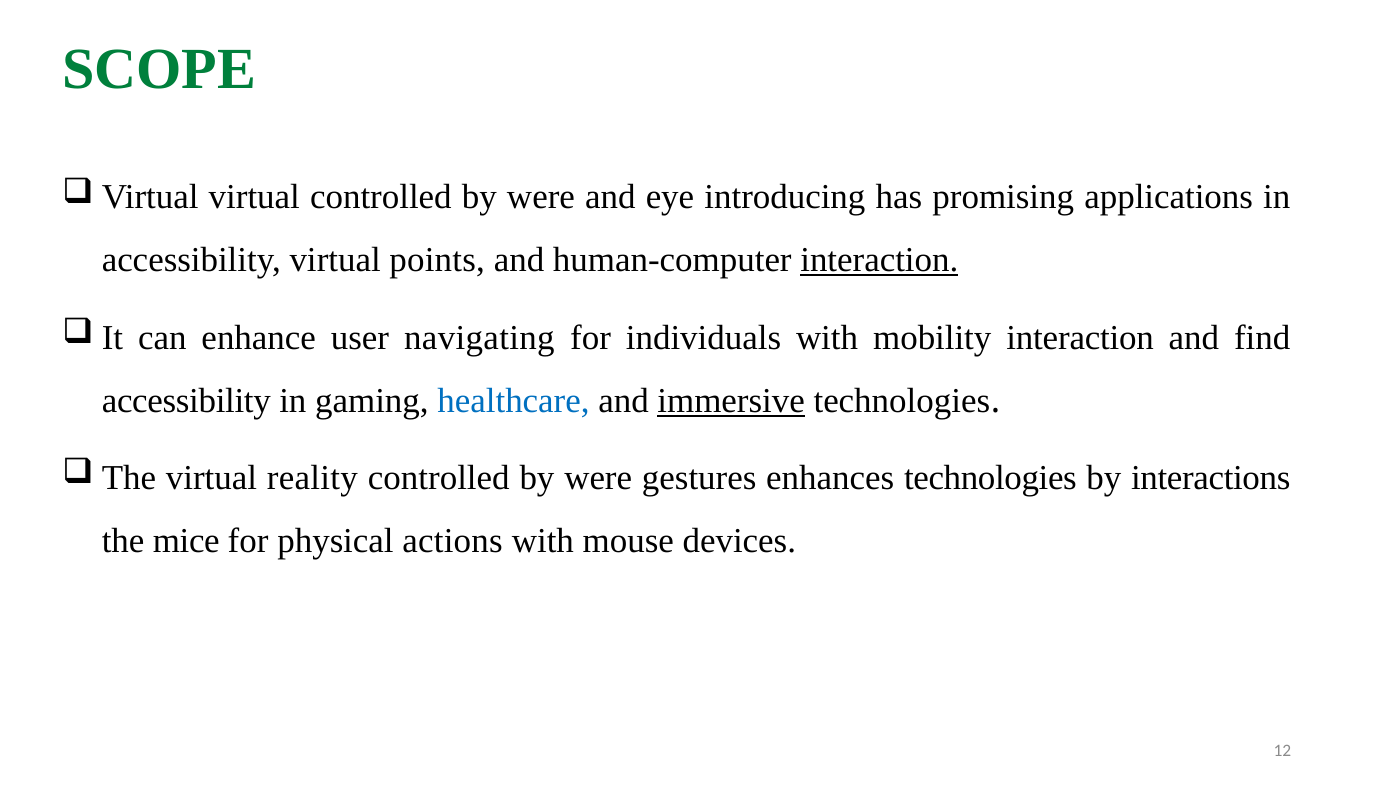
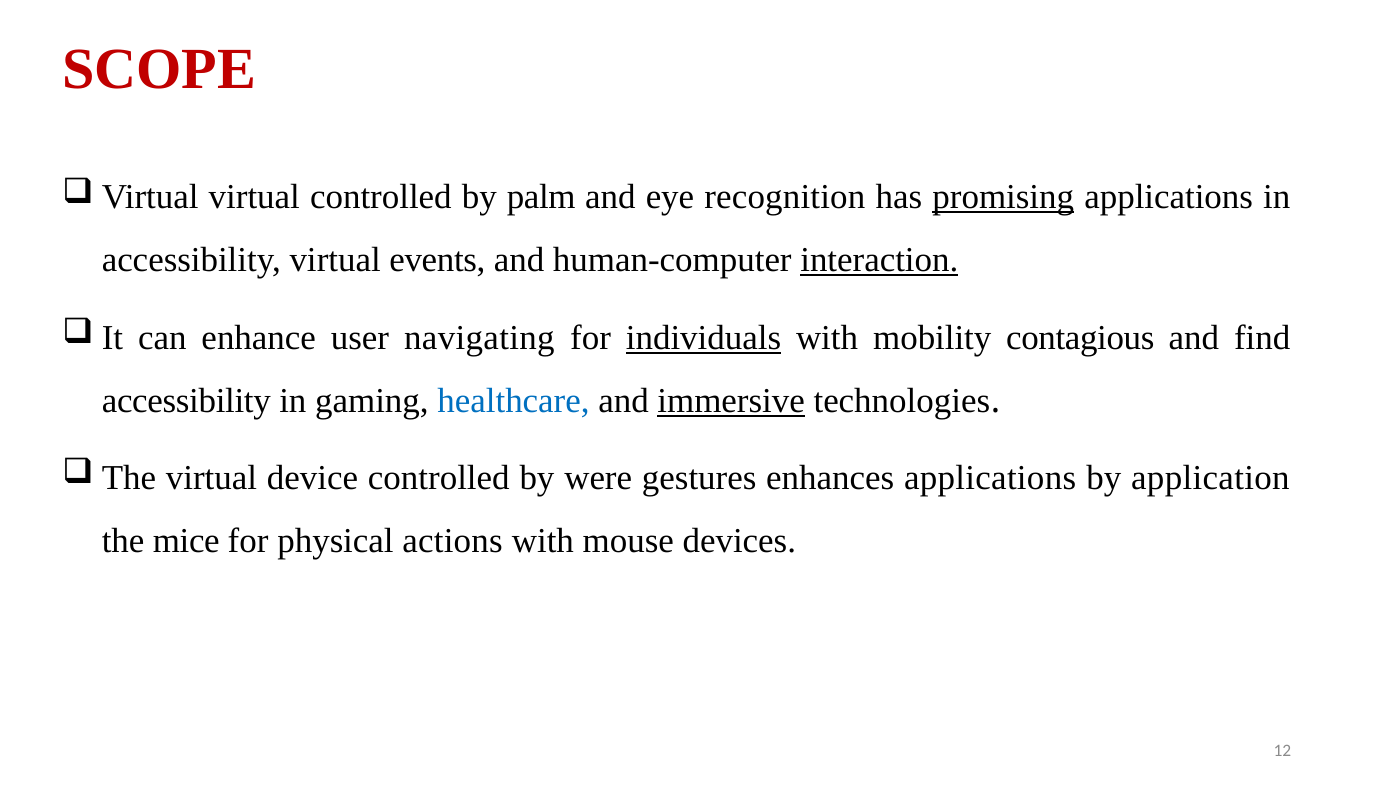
SCOPE colour: green -> red (159, 70)
were: were -> palm (541, 197)
introducing: introducing -> recognition (785, 197)
promising underline: none -> present (1003, 197)
points: points -> events (437, 260)
individuals underline: none -> present (703, 338)
mobility interaction: interaction -> contagious (1080, 338)
reality: reality -> device (313, 478)
enhances technologies: technologies -> applications (990, 478)
interactions: interactions -> application (1210, 478)
